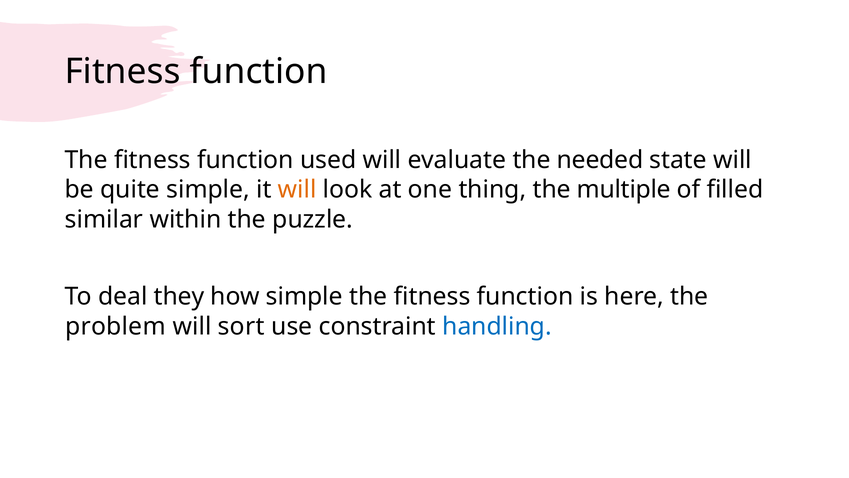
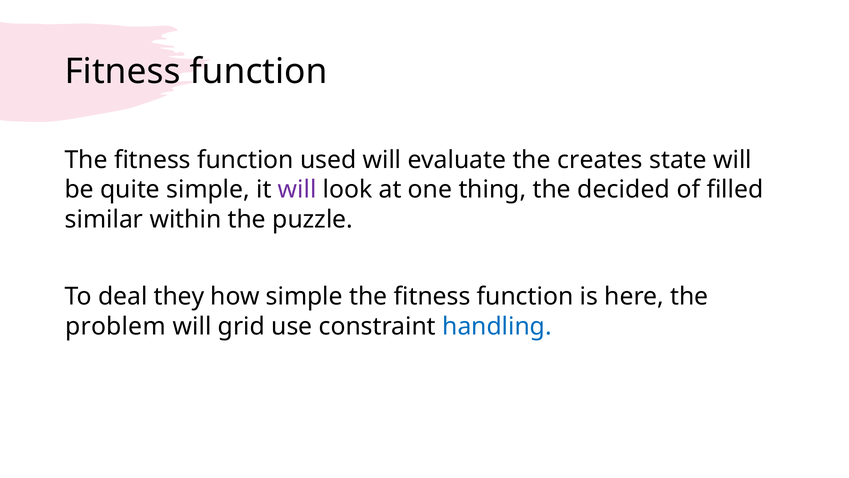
needed: needed -> creates (600, 160)
will colour: orange -> purple (297, 190)
multiple: multiple -> decided (624, 190)
sort: sort -> grid (241, 326)
